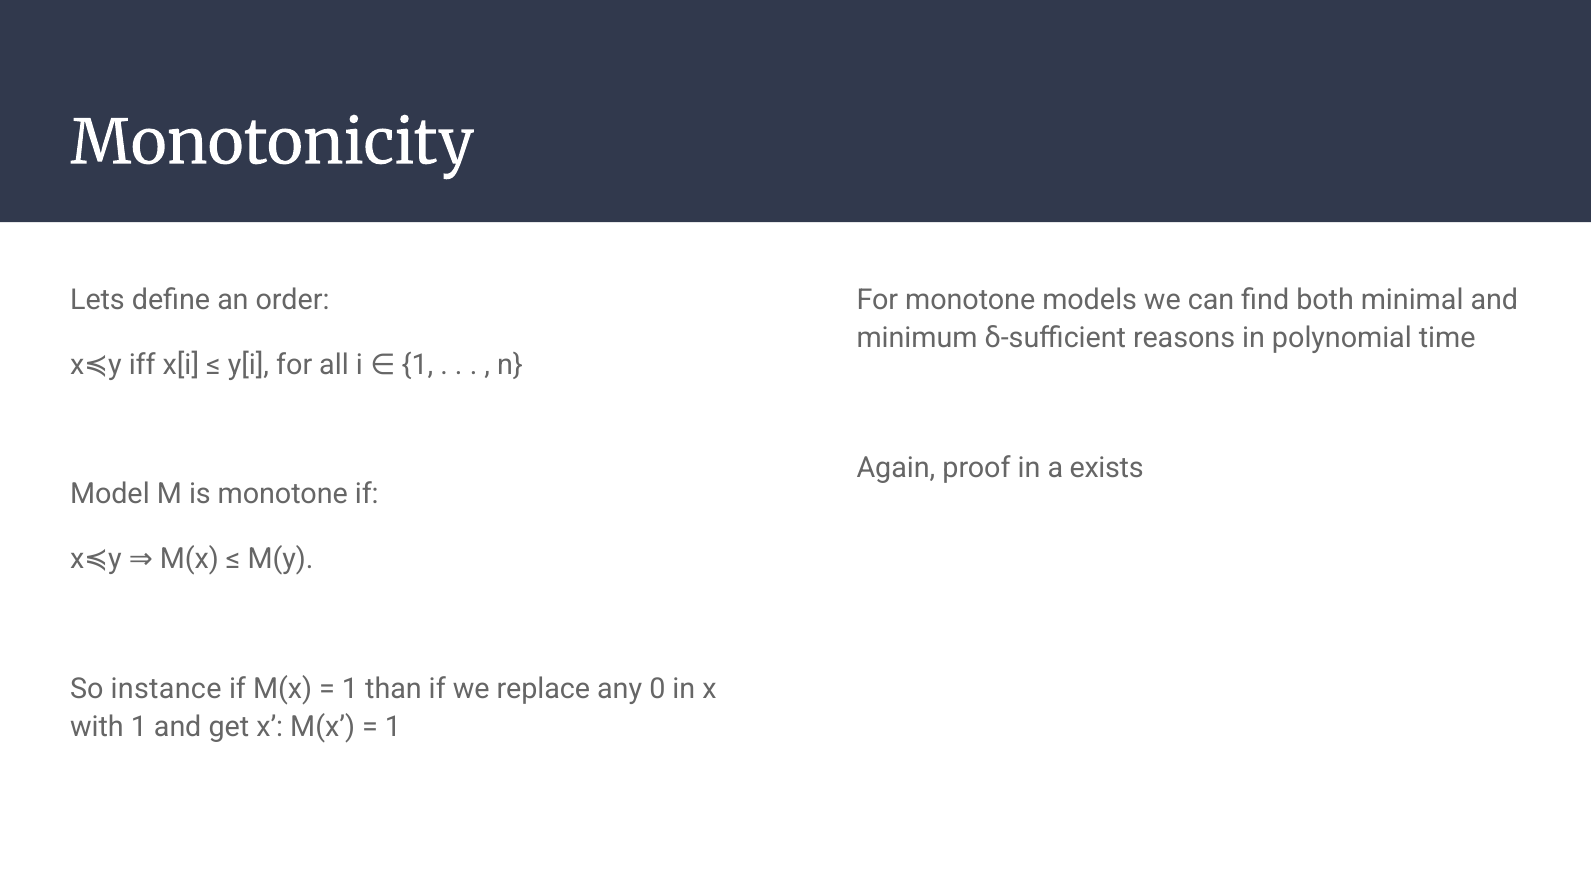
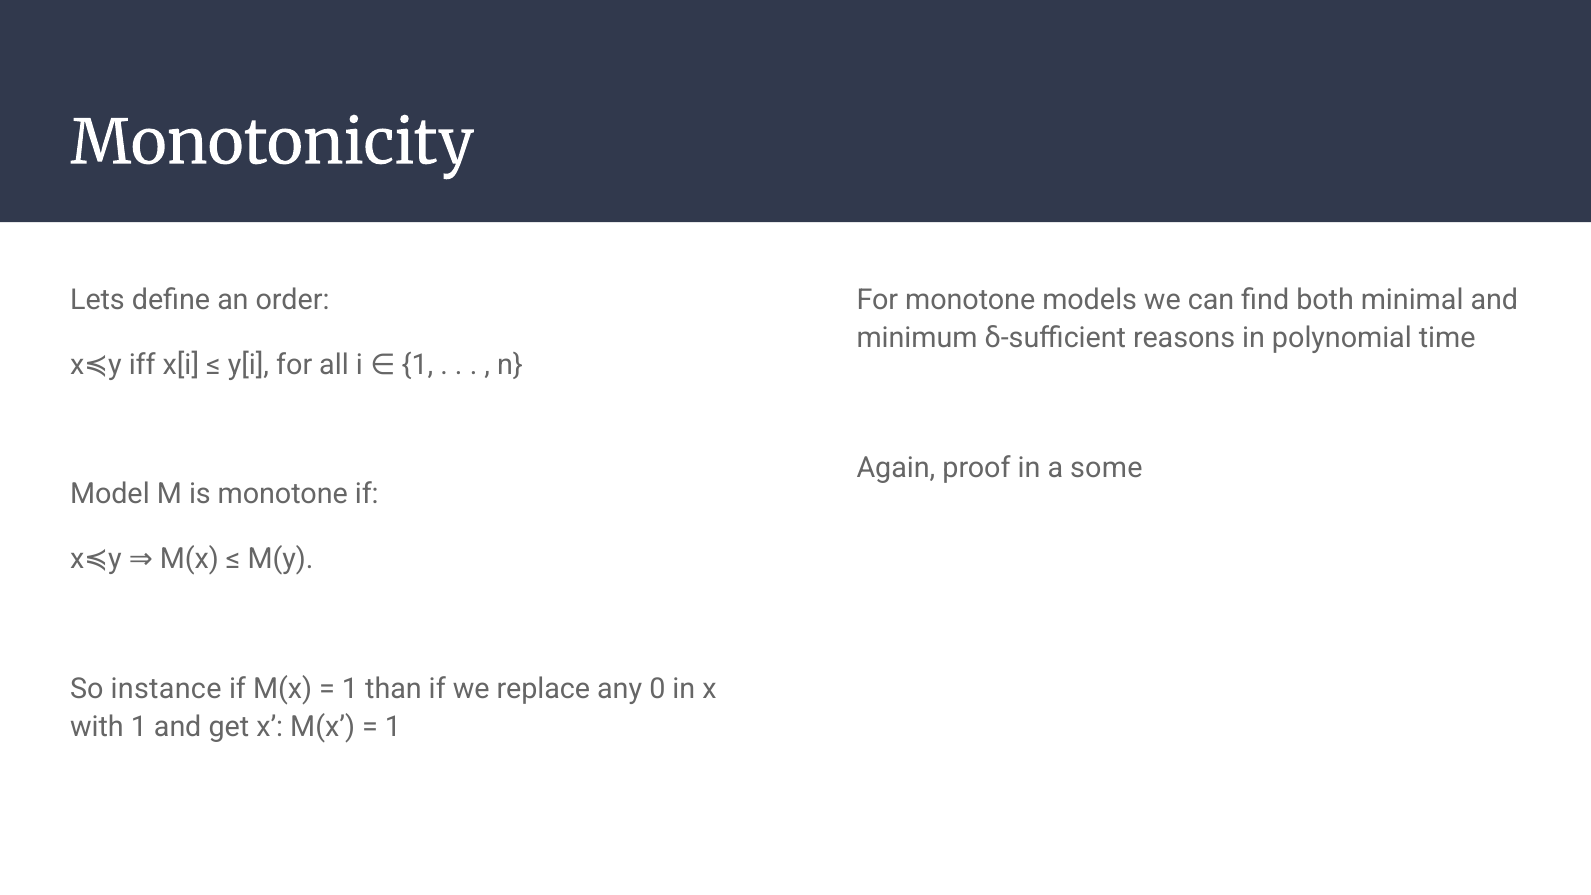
exists: exists -> some (1106, 468)
